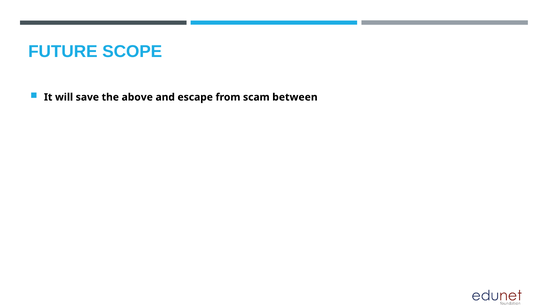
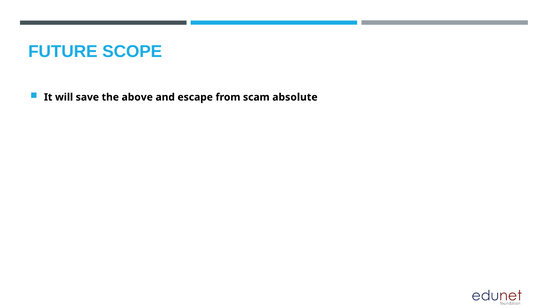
between: between -> absolute (295, 97)
